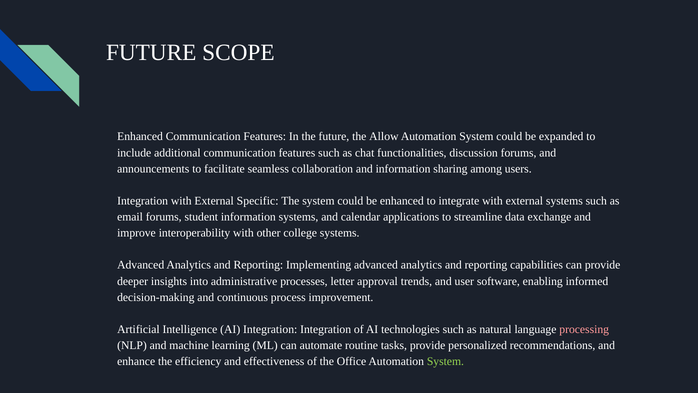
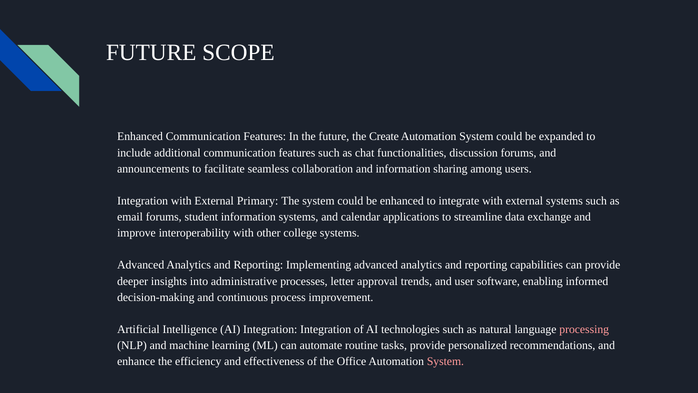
Allow: Allow -> Create (384, 137)
Specific: Specific -> Primary (258, 201)
System colour: light green -> pink (445, 361)
